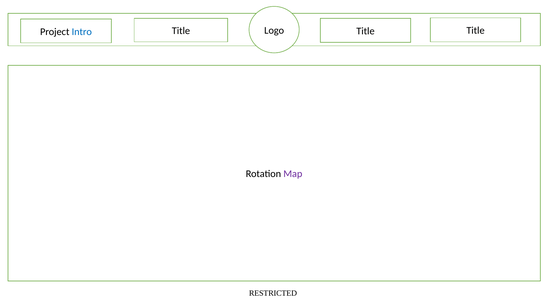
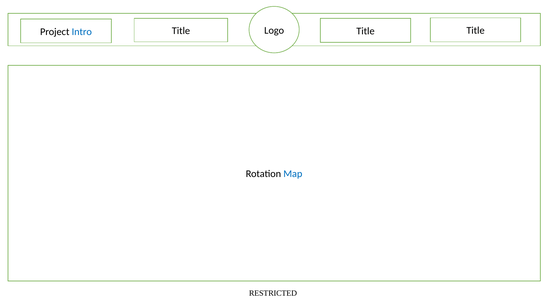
Map colour: purple -> blue (293, 174)
